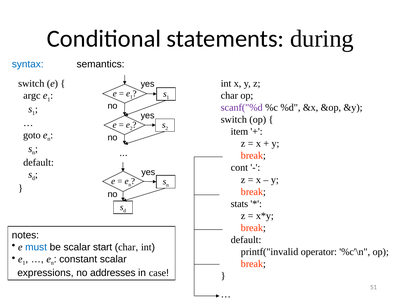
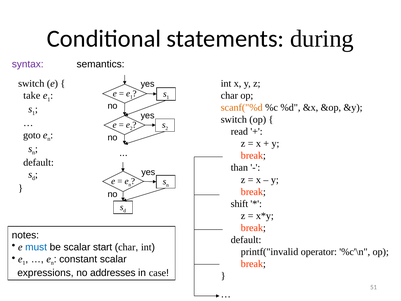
syntax colour: blue -> purple (28, 64)
argc: argc -> take (32, 96)
scanf("%d colour: purple -> orange (242, 107)
item: item -> read (239, 131)
cont: cont -> than (239, 168)
stats: stats -> shift (239, 204)
